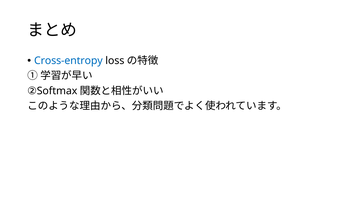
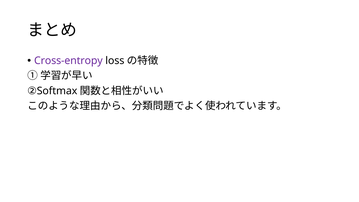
Cross-entropy colour: blue -> purple (68, 61)
